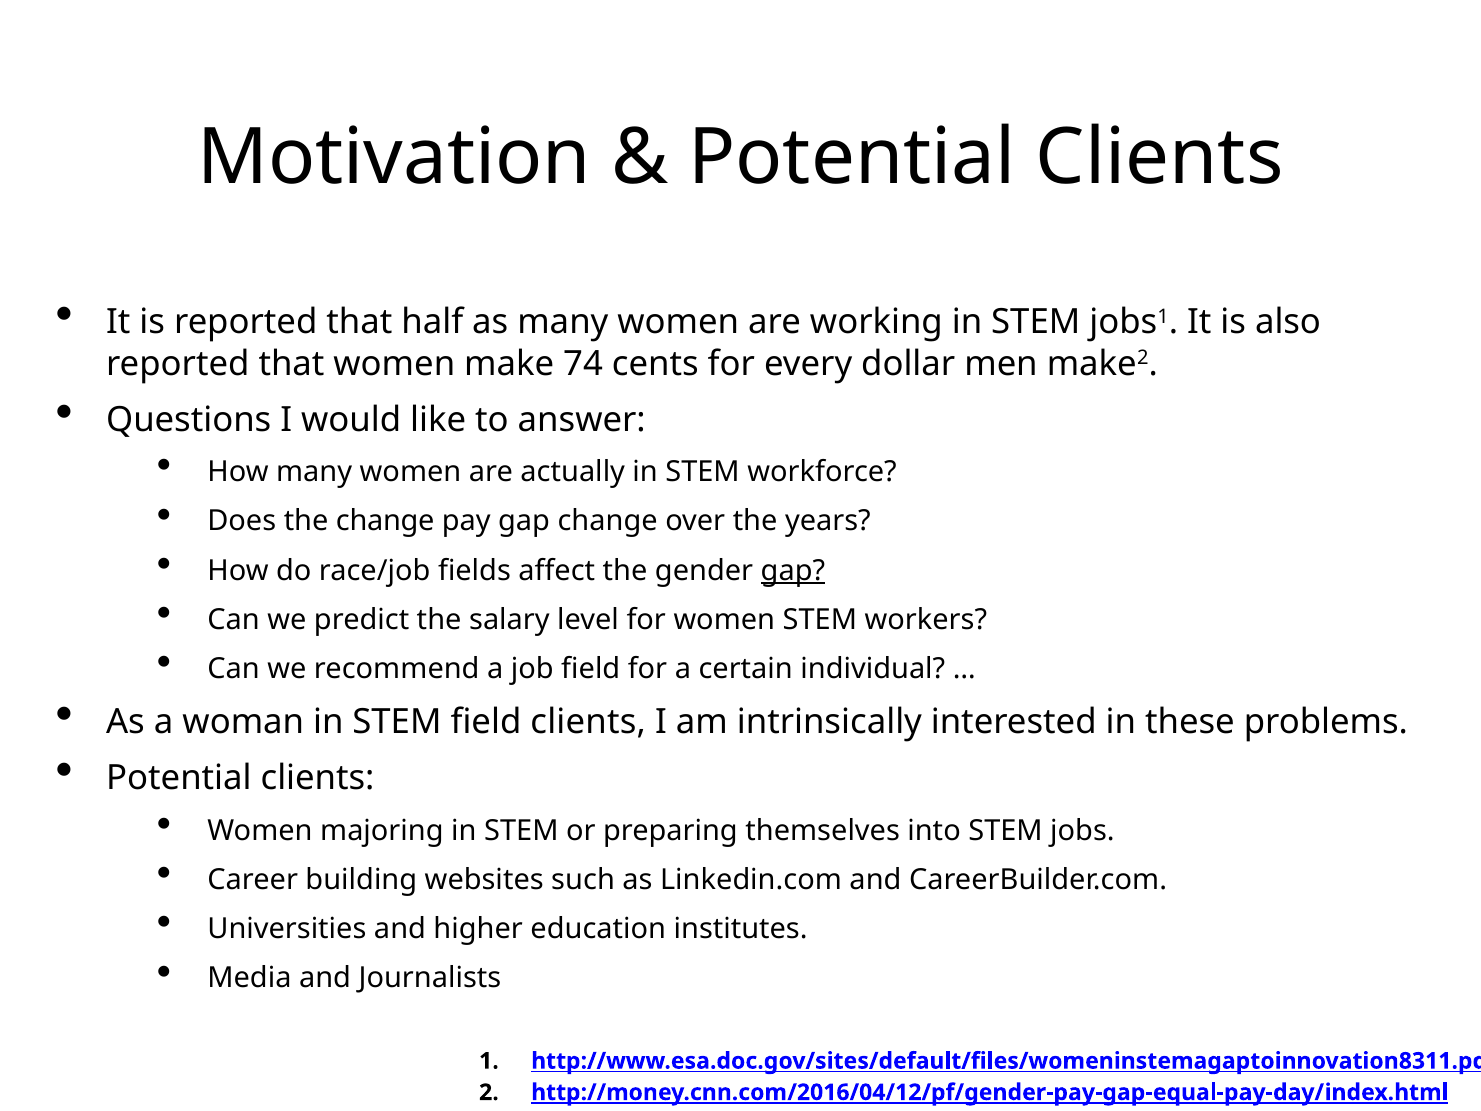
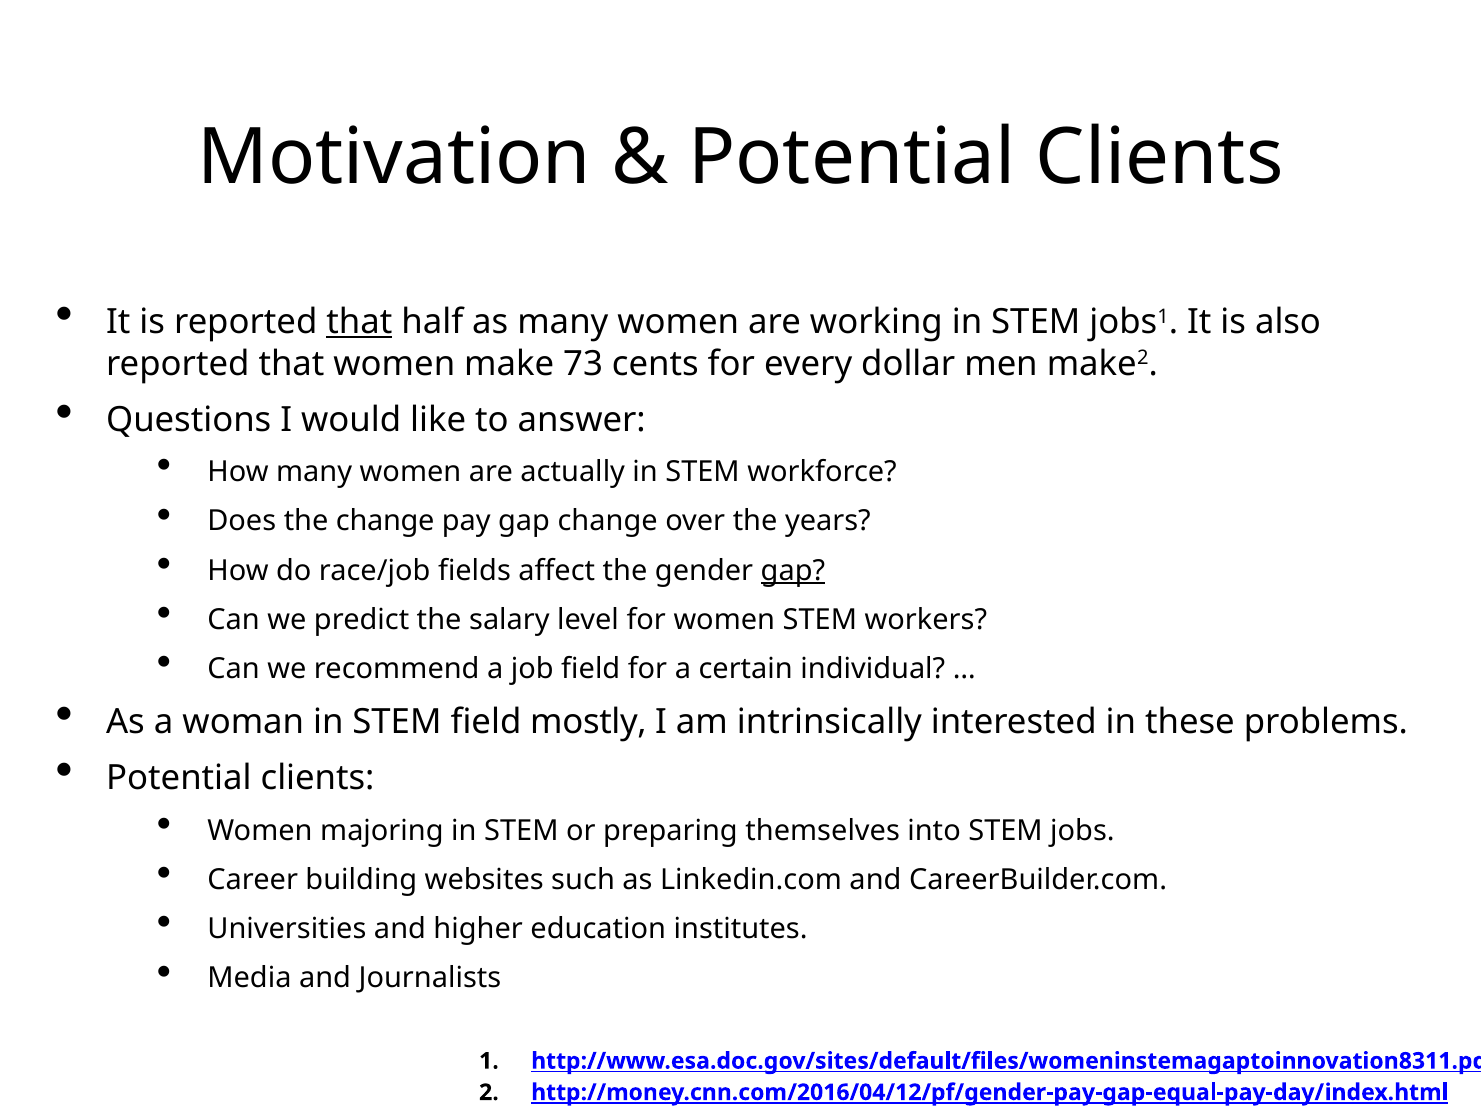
that underline: none -> present (359, 322)
74: 74 -> 73 (583, 363)
field clients: clients -> mostly (589, 722)
